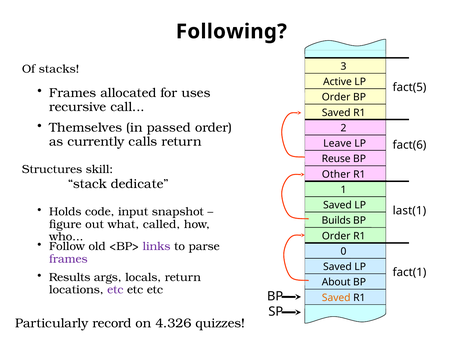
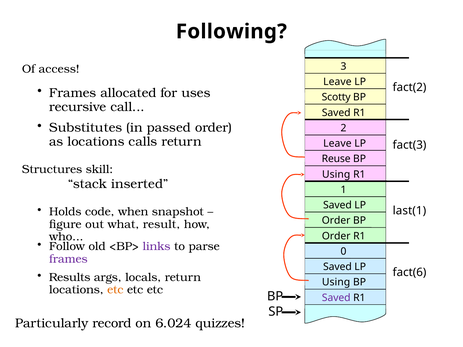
stacks: stacks -> access (59, 69)
Active: Active -> Leave (337, 82)
fact(5: fact(5 -> fact(2 (410, 87)
Order: Order -> Scotty (336, 97)
Themselves: Themselves -> Substitutes (86, 128)
as currently: currently -> locations (96, 142)
fact(6: fact(6 -> fact(3 (410, 145)
Other: Other -> Using (336, 174)
dedicate: dedicate -> inserted (140, 184)
input: input -> when (133, 212)
Builds: Builds -> Order (336, 221)
called: called -> result (161, 224)
fact(1: fact(1 -> fact(6 (410, 272)
About: About -> Using (336, 282)
etc colour: purple -> orange (115, 290)
Saved colour: orange -> purple (336, 298)
4.326: 4.326 -> 6.024 (173, 323)
